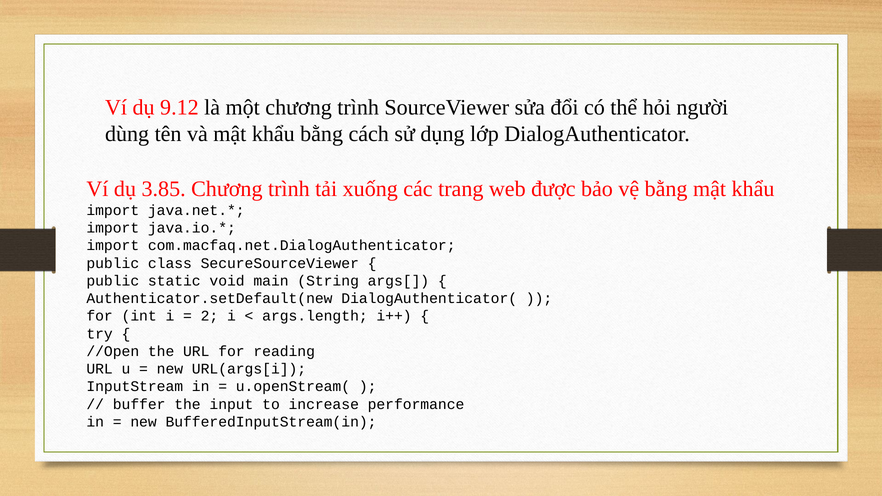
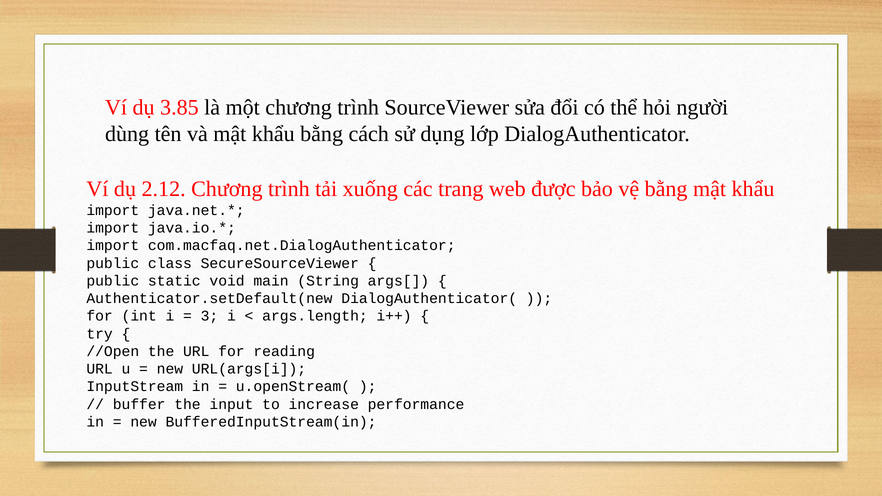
9.12: 9.12 -> 3.85 (179, 108)
3.85: 3.85 -> 2.12 (164, 189)
2: 2 -> 3 (209, 316)
